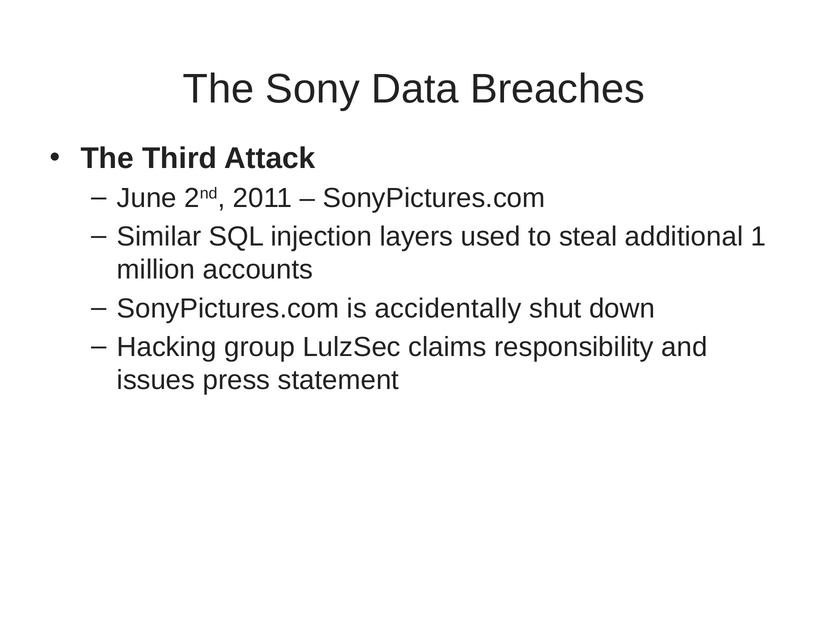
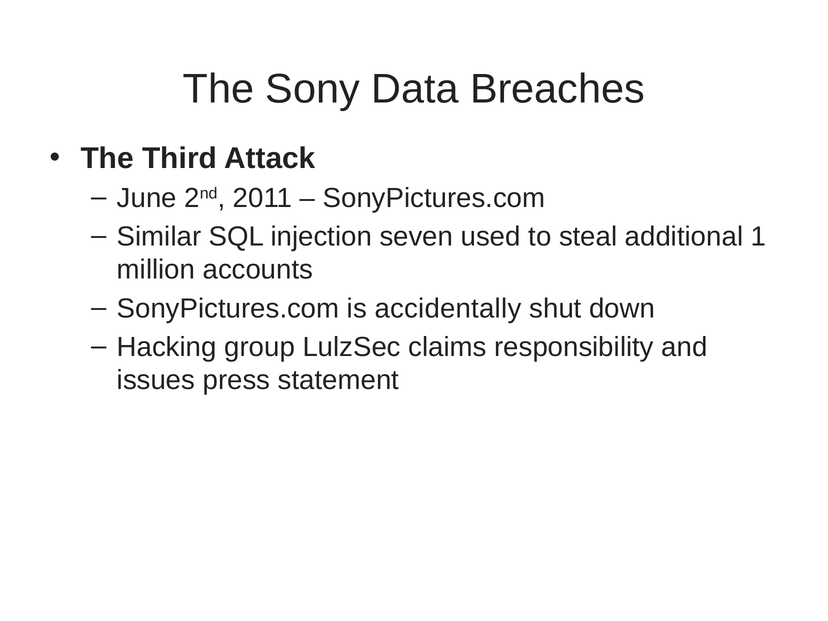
layers: layers -> seven (416, 237)
